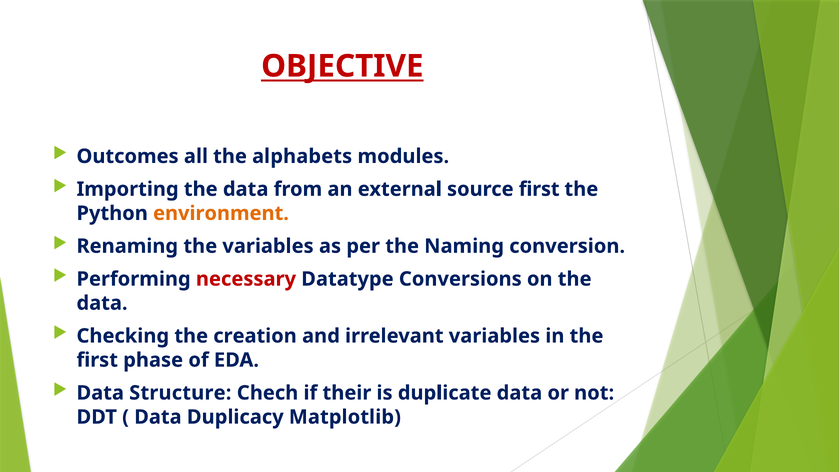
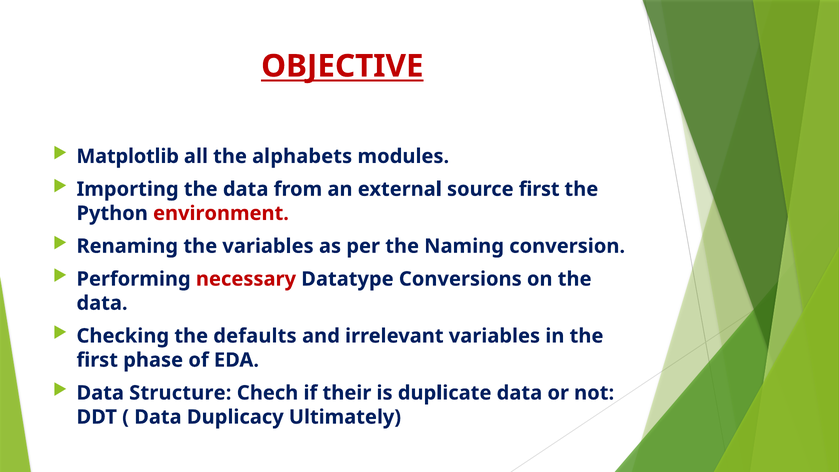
Outcomes: Outcomes -> Matplotlib (128, 156)
environment colour: orange -> red (221, 213)
creation: creation -> defaults (255, 336)
Matplotlib: Matplotlib -> Ultimately (345, 417)
